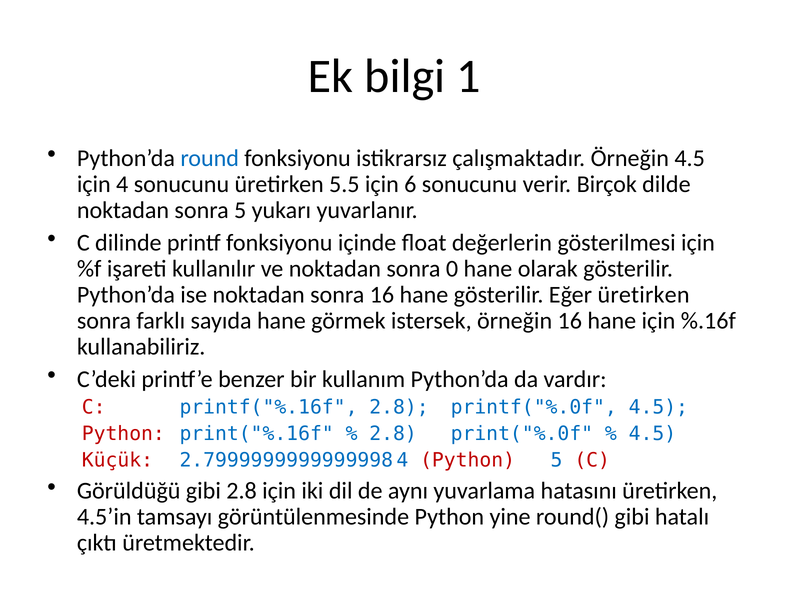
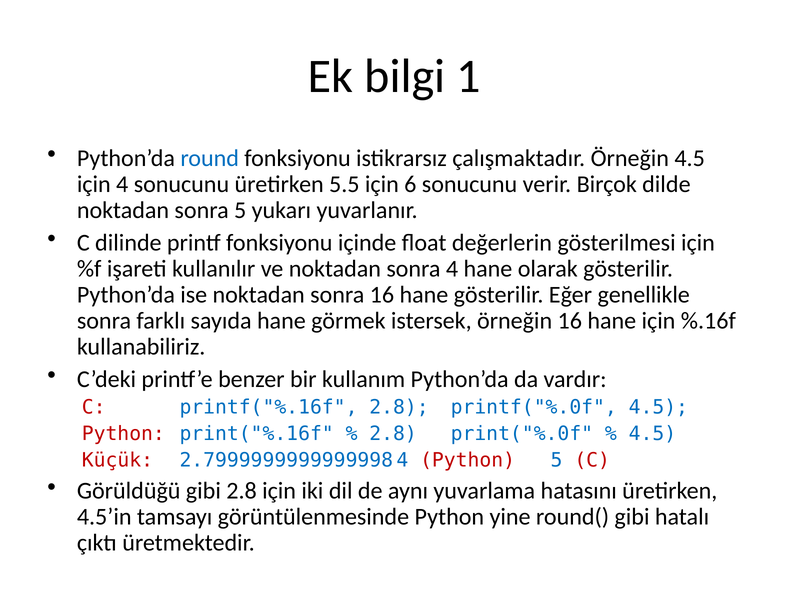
sonra 0: 0 -> 4 (452, 269)
Eğer üretirken: üretirken -> genellikle (644, 295)
